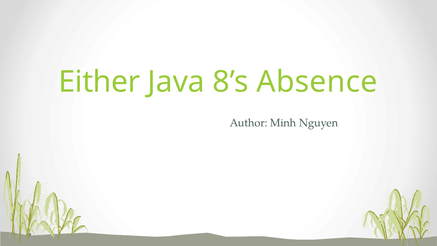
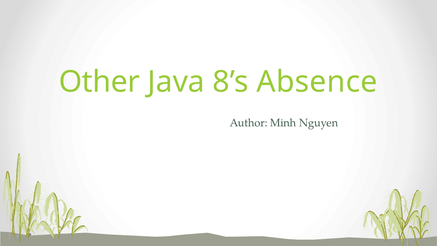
Either: Either -> Other (99, 82)
